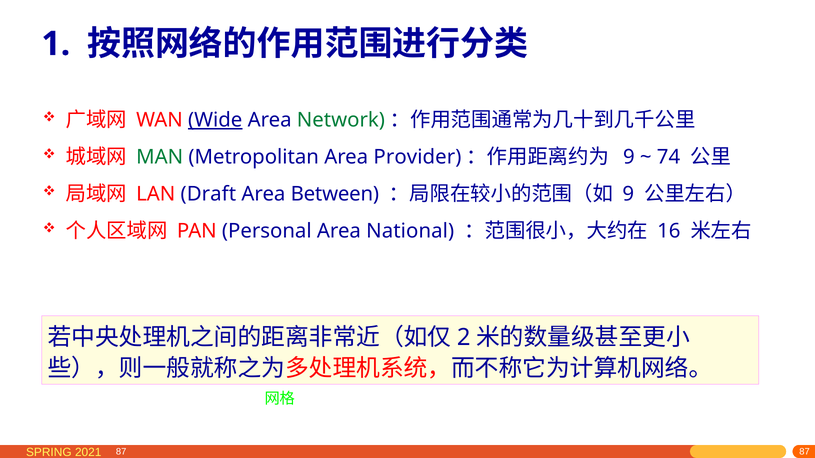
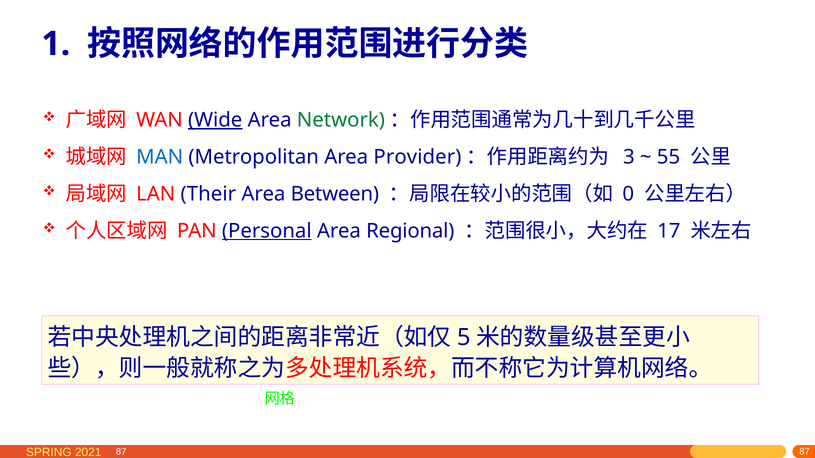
MAN colour: green -> blue (160, 157)
9: 9 -> 3 (629, 157)
74: 74 -> 55 (669, 157)
Draft: Draft -> Their (208, 194)
9: 9 -> 0 (628, 194)
Personal underline: none -> present (267, 231)
National: National -> Regional (410, 231)
16: 16 -> 17 (669, 231)
2: 2 -> 5 (464, 338)
